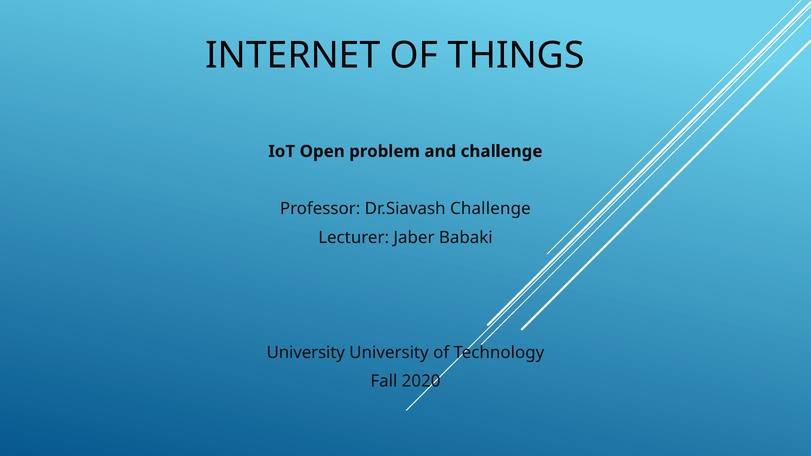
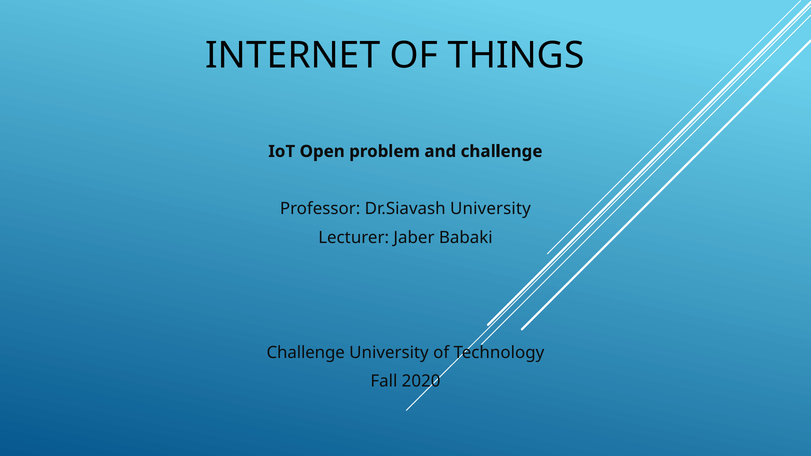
Dr.Siavash Challenge: Challenge -> University (490, 209)
University: University -> Challenge (306, 353)
